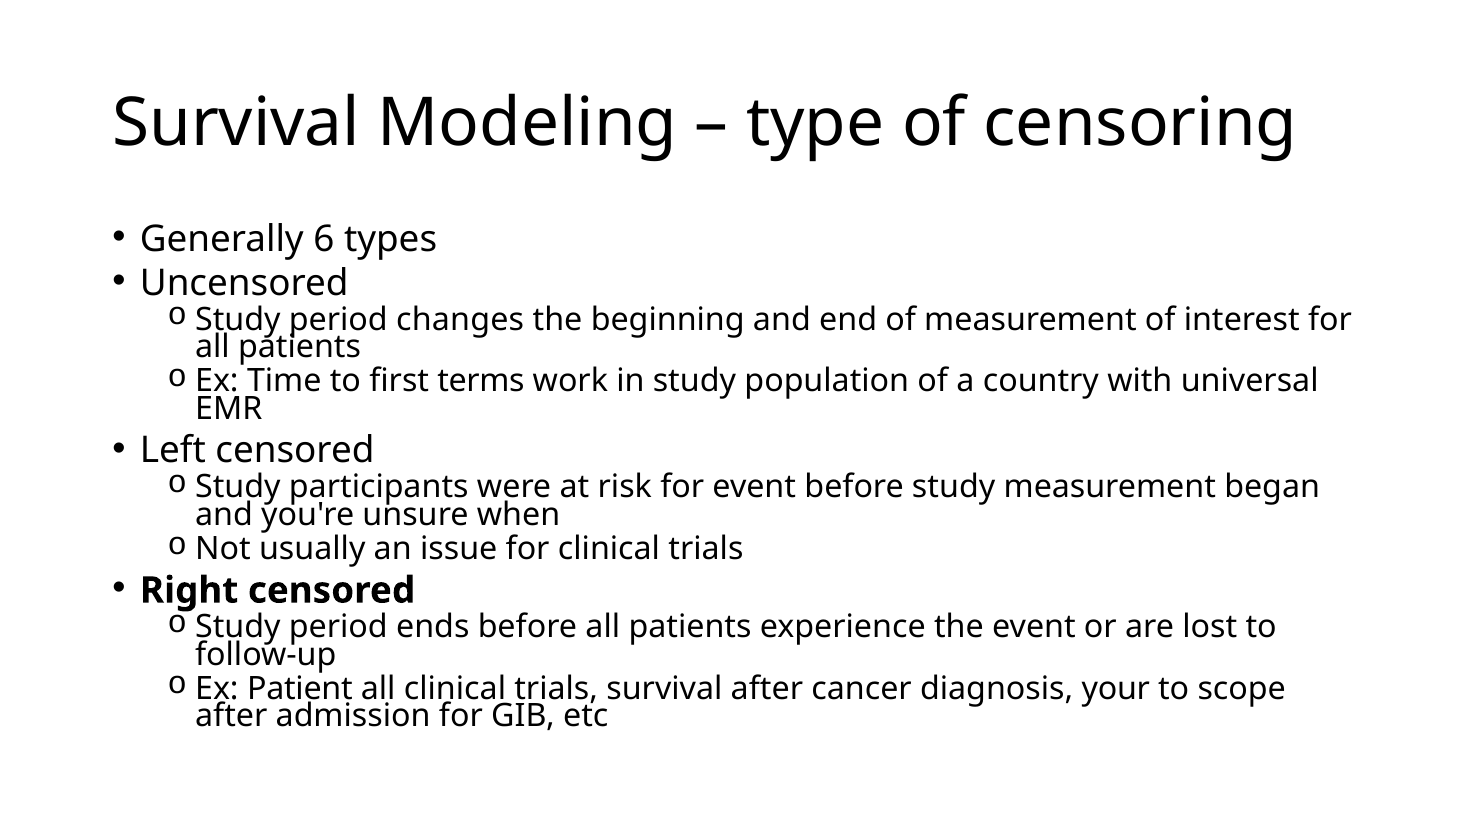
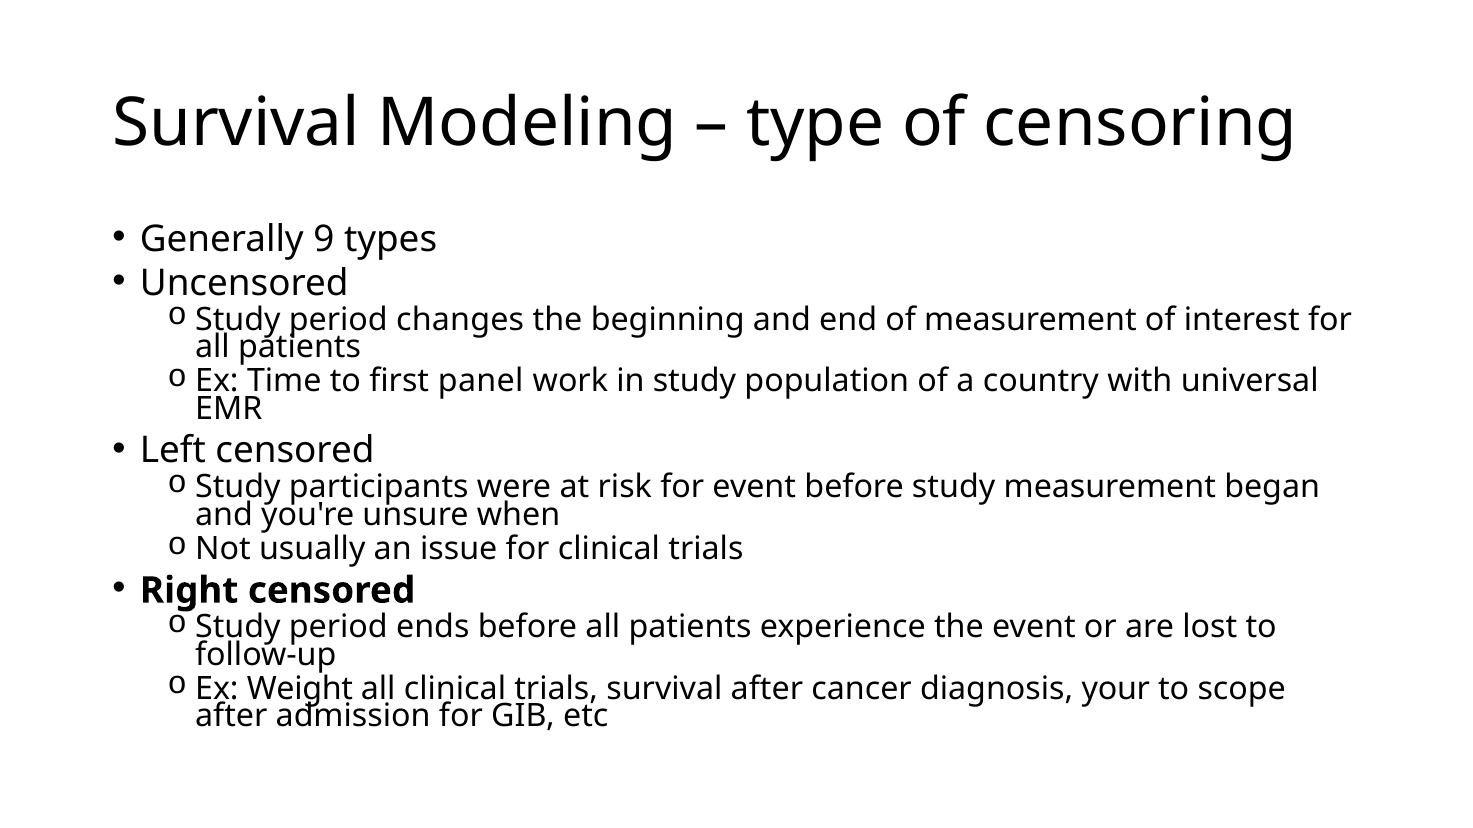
6: 6 -> 9 (324, 239)
terms: terms -> panel (481, 382)
Patient: Patient -> Weight (300, 689)
